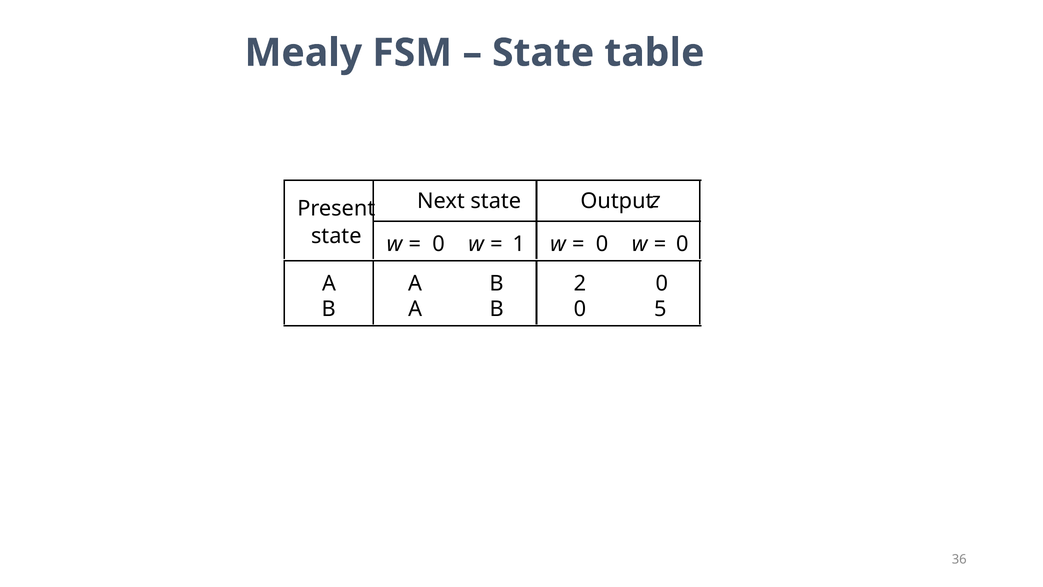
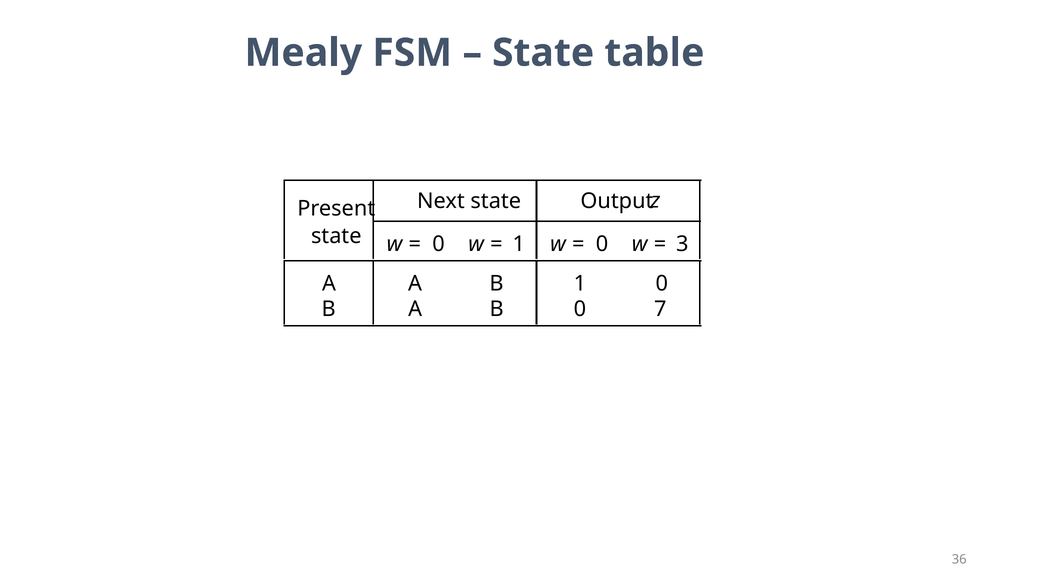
0: 0 -> 3 (682, 244)
B 2: 2 -> 1 (580, 283)
5: 5 -> 7 (660, 309)
